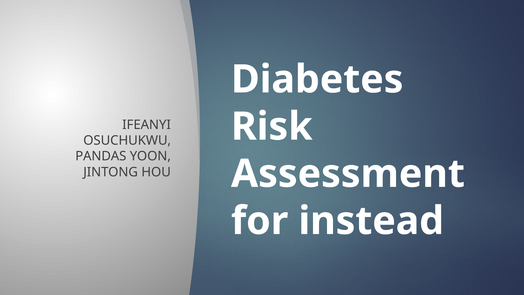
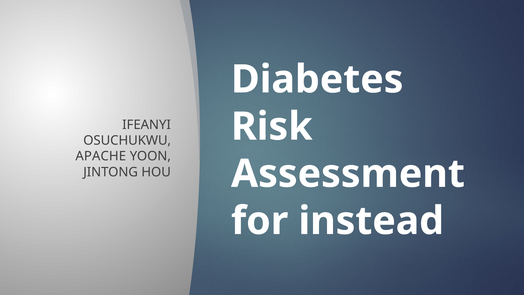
PANDAS: PANDAS -> APACHE (101, 156)
